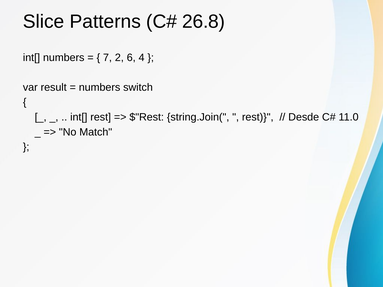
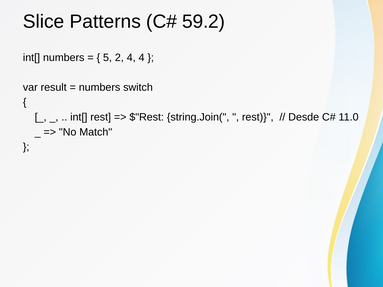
26.8: 26.8 -> 59.2 (204, 21)
7: 7 -> 5 (107, 58)
2 6: 6 -> 4 (131, 58)
